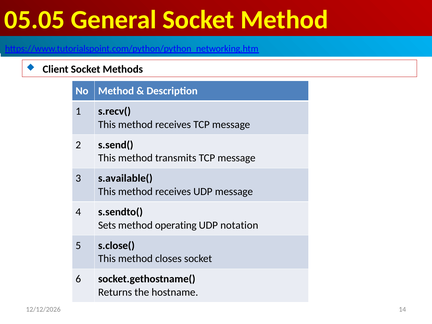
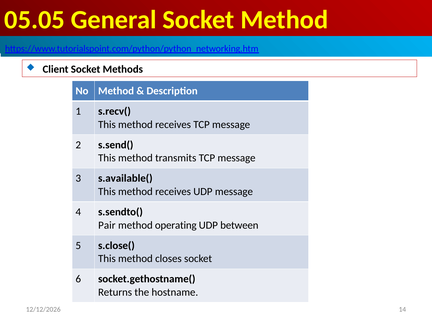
Sets: Sets -> Pair (107, 225)
notation: notation -> between (239, 225)
